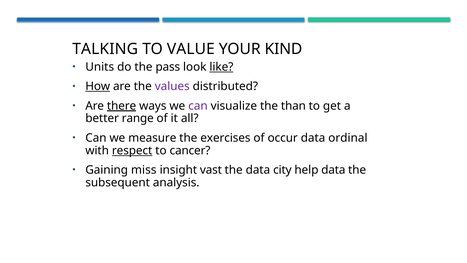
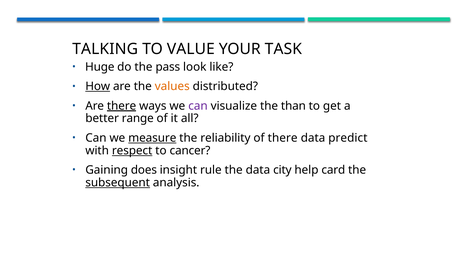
KIND: KIND -> TASK (283, 49)
Units: Units -> Huge (100, 67)
like underline: present -> none (221, 67)
values colour: purple -> orange (172, 86)
measure underline: none -> present (152, 138)
exercises: exercises -> reliability (225, 138)
of occur: occur -> there (283, 138)
ordinal: ordinal -> predict (348, 138)
miss: miss -> does (144, 170)
vast: vast -> rule (211, 170)
help data: data -> card (333, 170)
subsequent underline: none -> present (118, 182)
